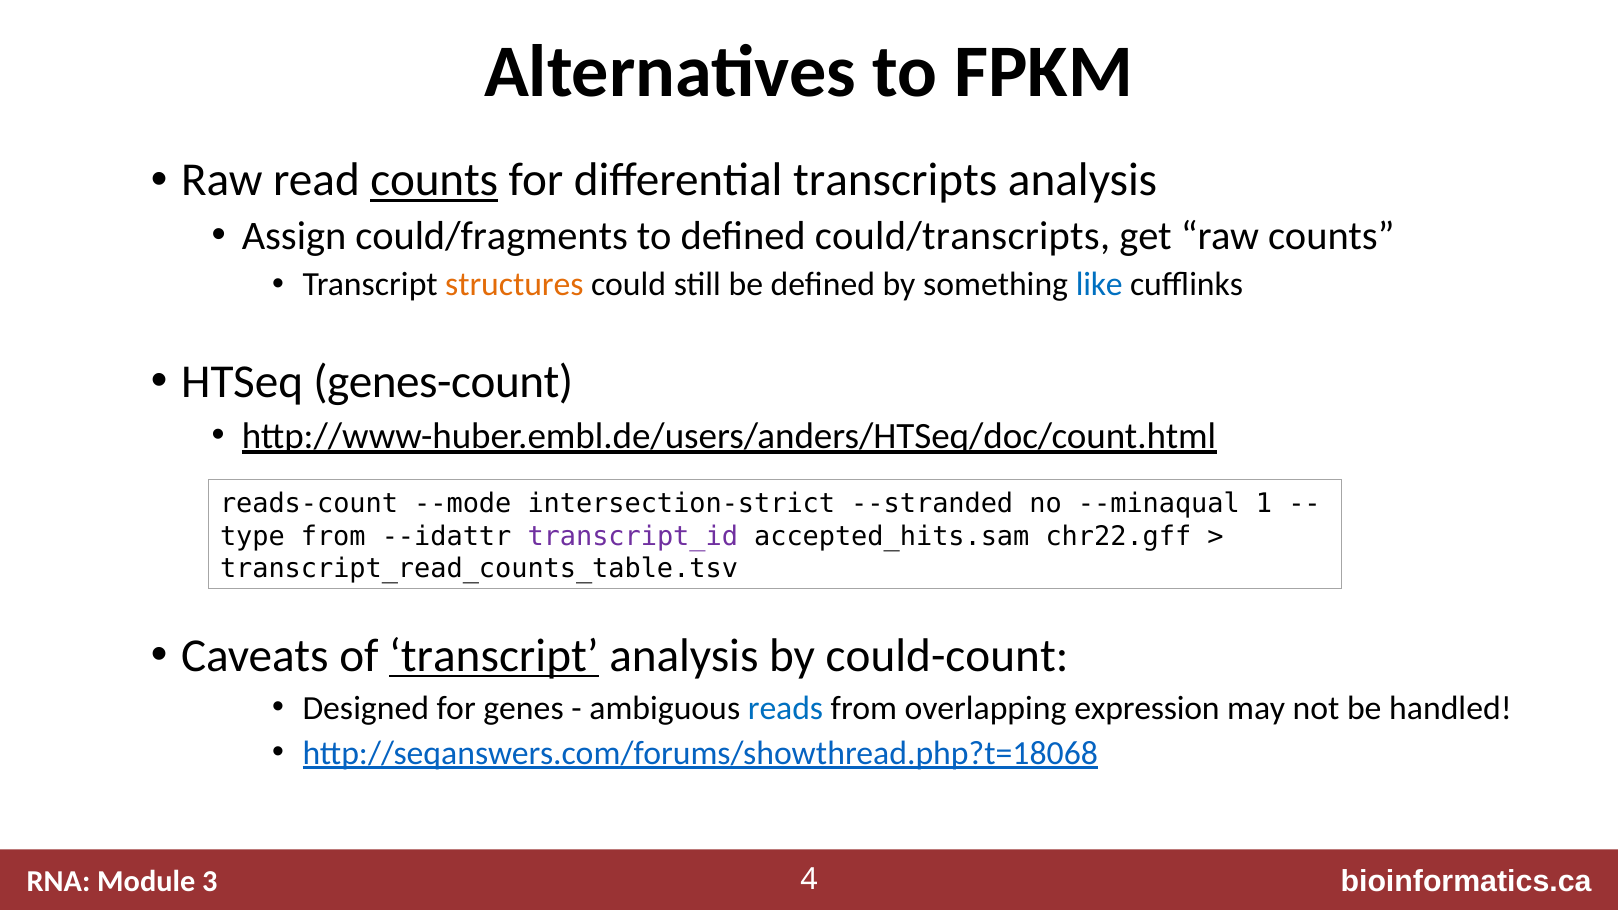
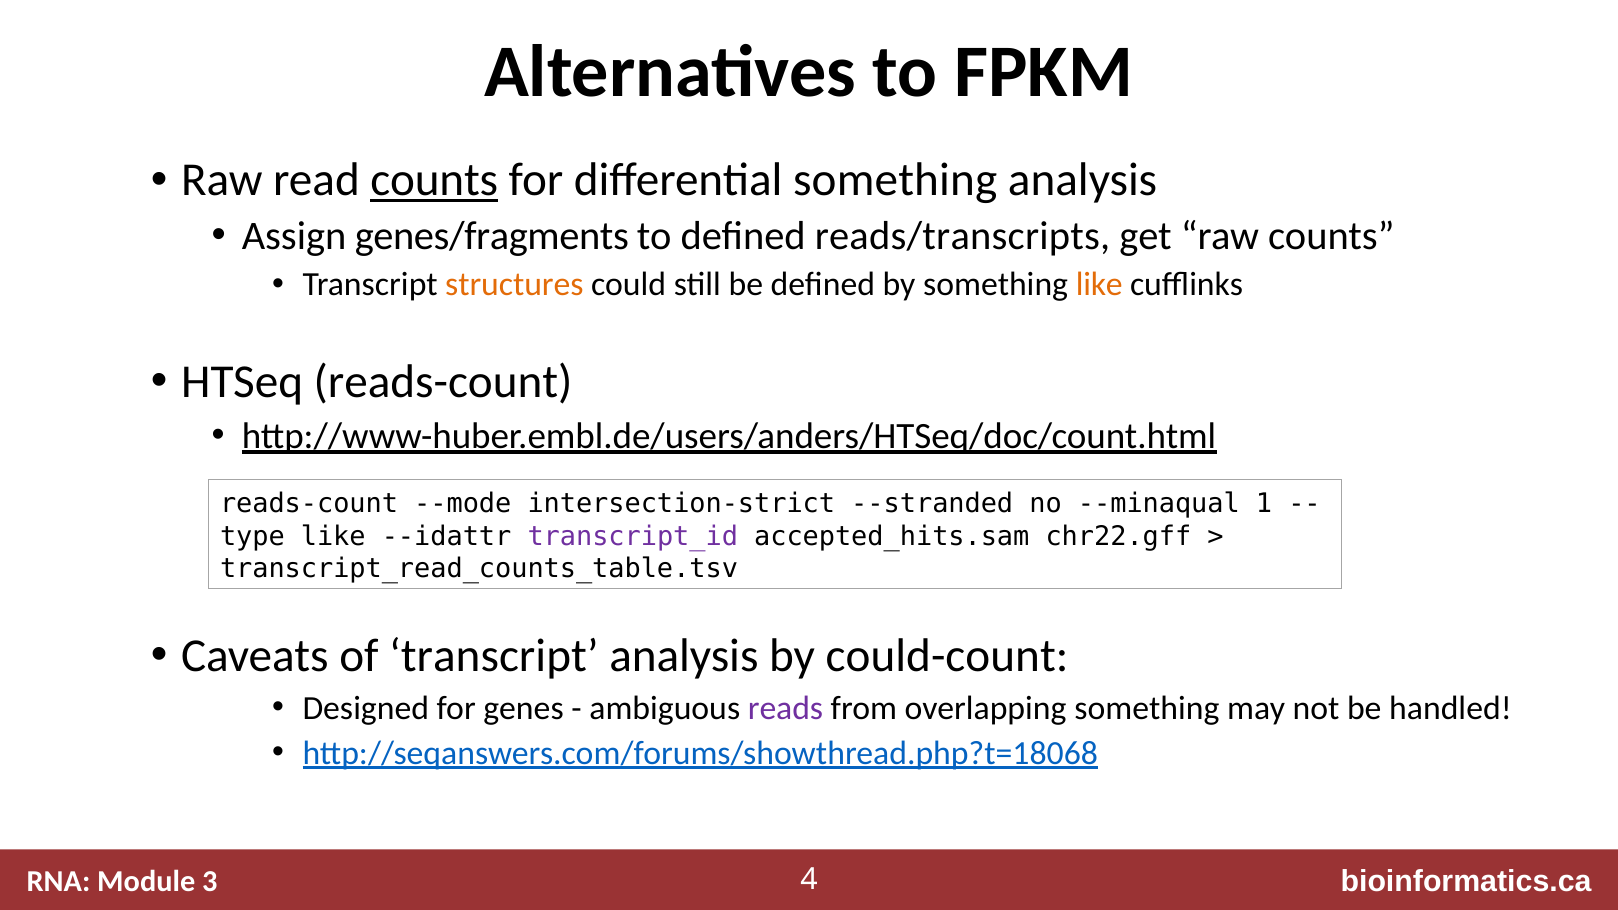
differential transcripts: transcripts -> something (895, 180)
could/fragments: could/fragments -> genes/fragments (492, 236)
could/transcripts: could/transcripts -> reads/transcripts (962, 236)
like colour: blue -> orange (1099, 285)
HTSeq genes-count: genes-count -> reads-count (443, 382)
from: from -> like (333, 536)
transcript underline: present -> none (494, 656)
reads colour: blue -> purple (786, 708)
overlapping expression: expression -> something (1147, 708)
